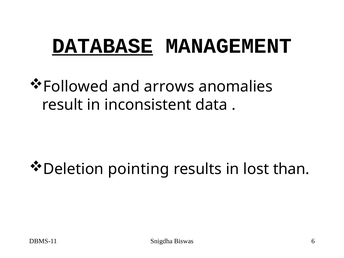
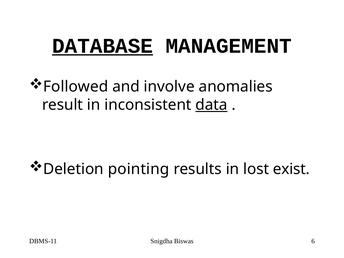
arrows: arrows -> involve (169, 86)
data underline: none -> present (212, 105)
than: than -> exist (291, 169)
